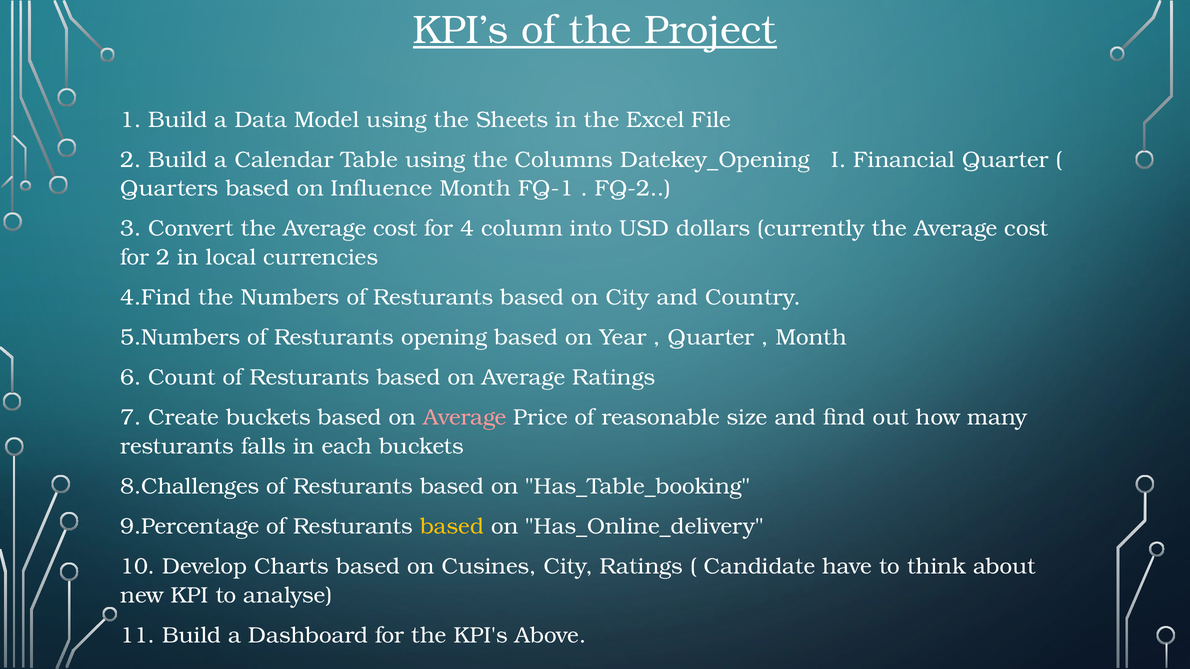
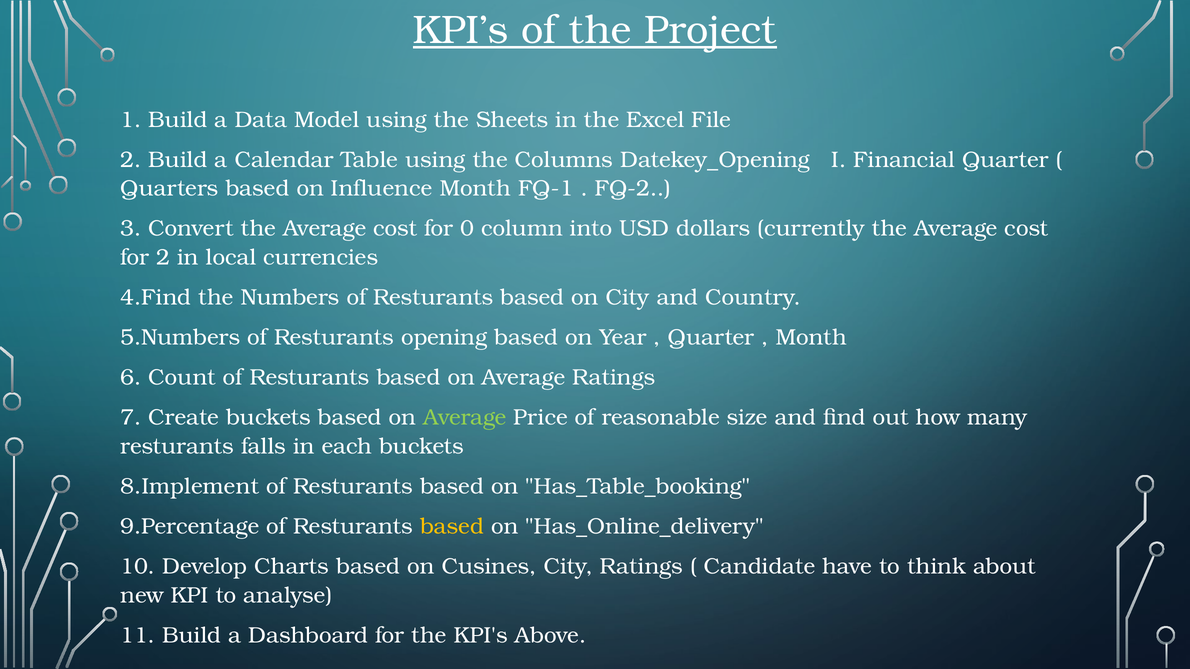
4: 4 -> 0 (467, 229)
Average colour: pink -> light green (465, 418)
8.Challenges: 8.Challenges -> 8.Implement (190, 487)
